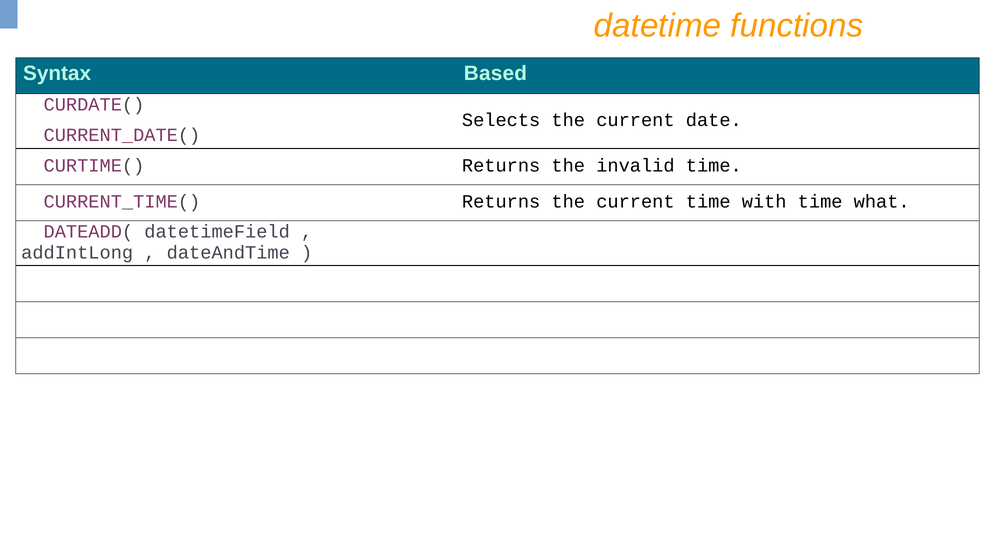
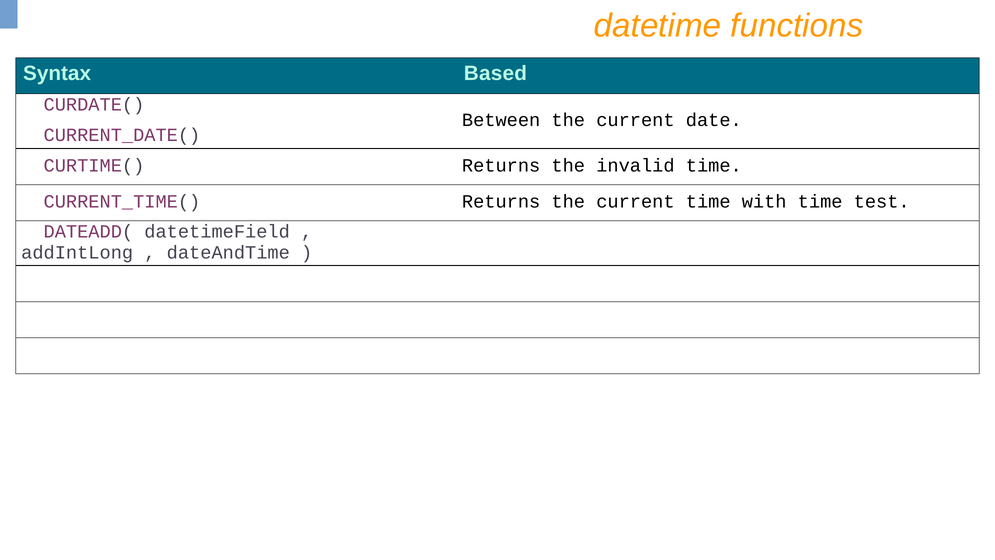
Selects: Selects -> Between (501, 120)
what: what -> test (882, 201)
